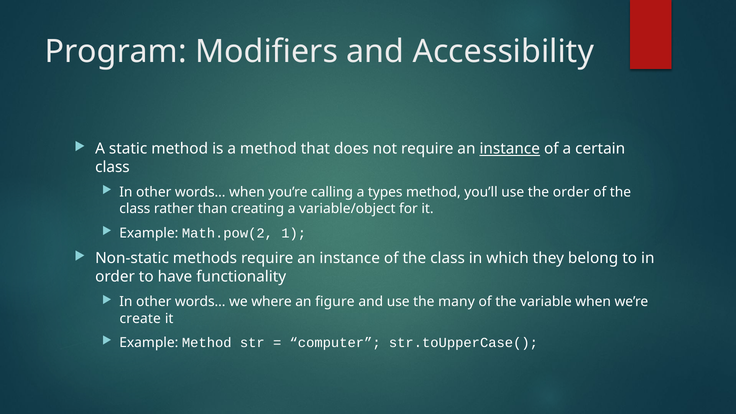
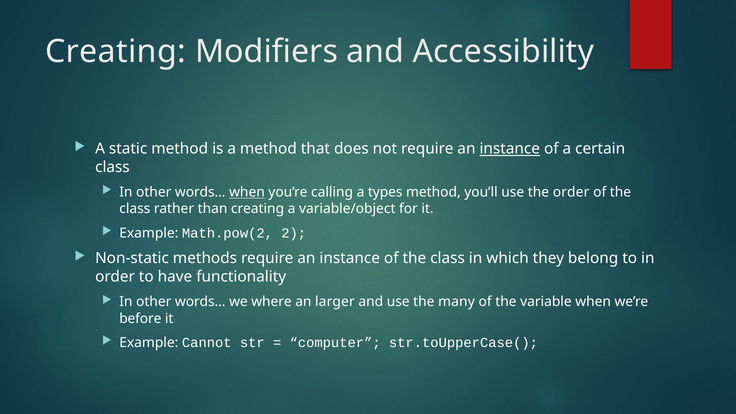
Program: Program -> Creating (115, 52)
when underline: none -> present (247, 192)
1: 1 -> 2 (294, 233)
figure: figure -> larger (335, 302)
create: create -> before (140, 318)
Example Method: Method -> Cannot (207, 343)
